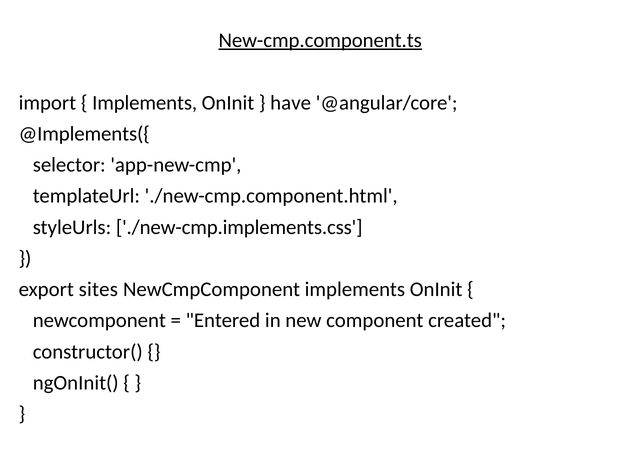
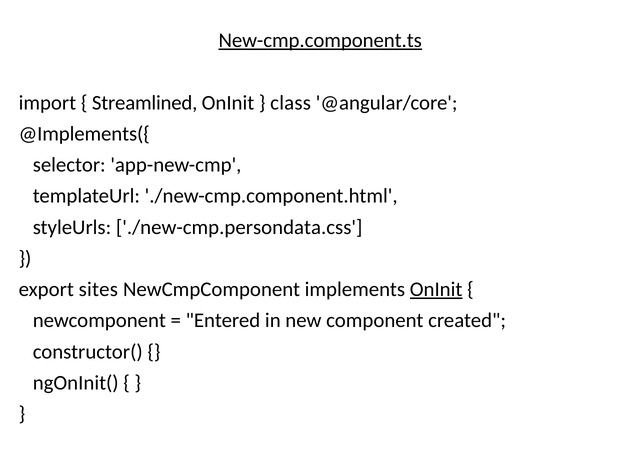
Implements: Implements -> Streamlined (145, 103)
have: have -> class (291, 103)
./new-cmp.implements.css: ./new-cmp.implements.css -> ./new-cmp.persondata.css (239, 228)
OnInit underline: none -> present (436, 290)
